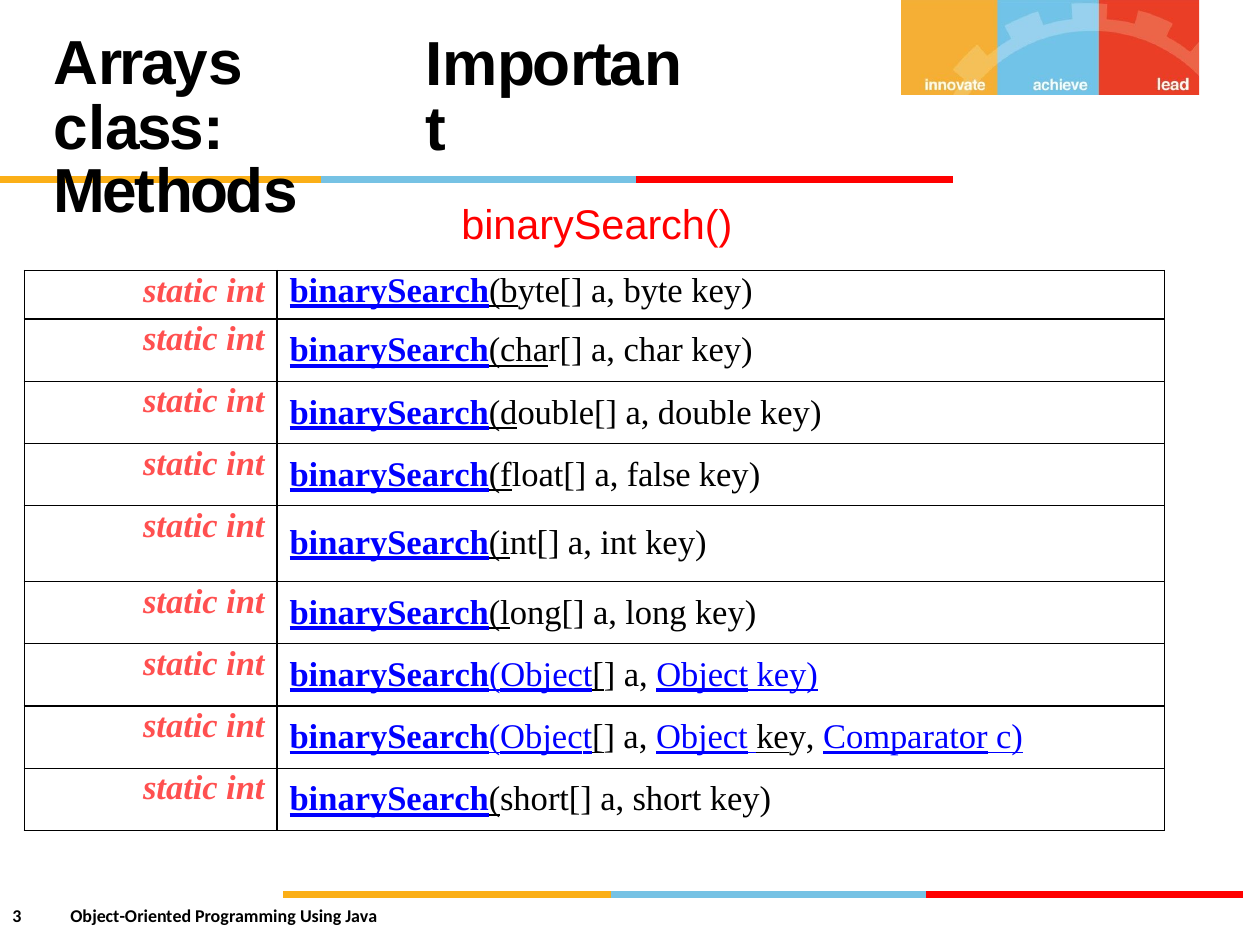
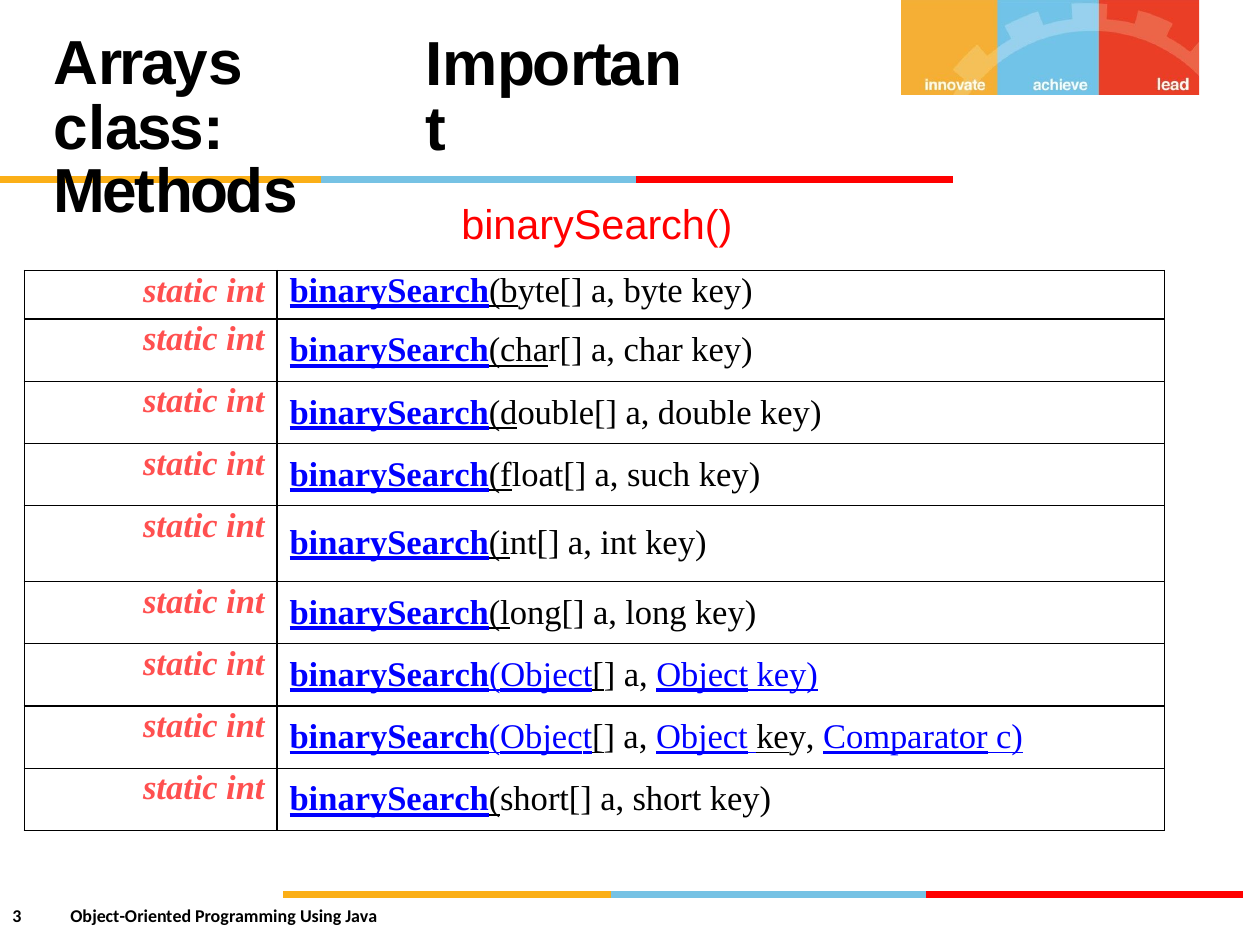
false: false -> such (659, 474)
